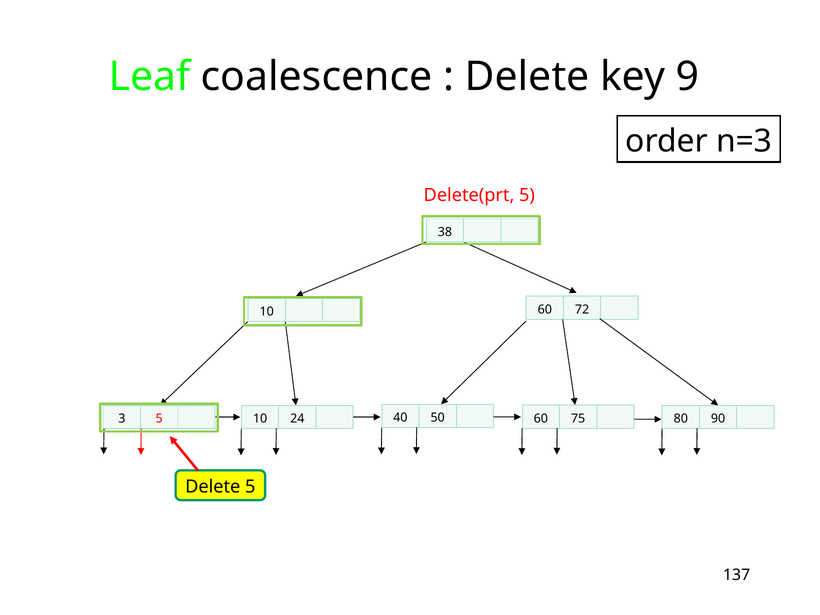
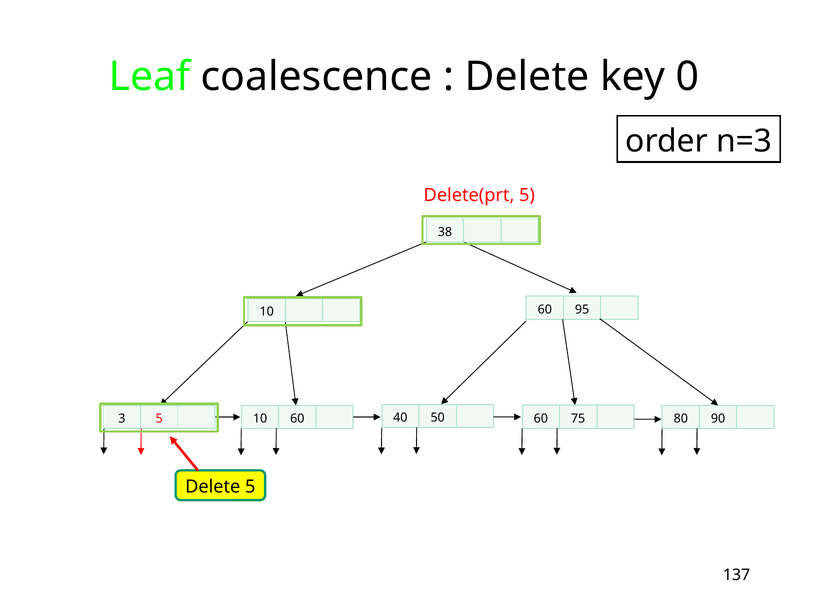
9: 9 -> 0 (688, 77)
72: 72 -> 95 (582, 309)
10 24: 24 -> 60 (297, 419)
